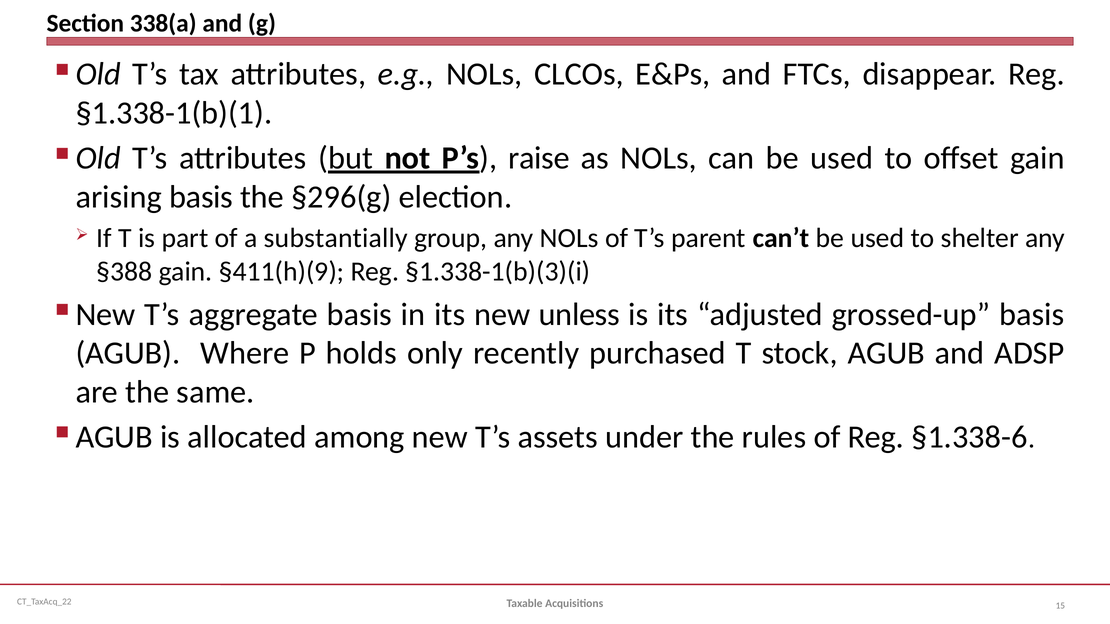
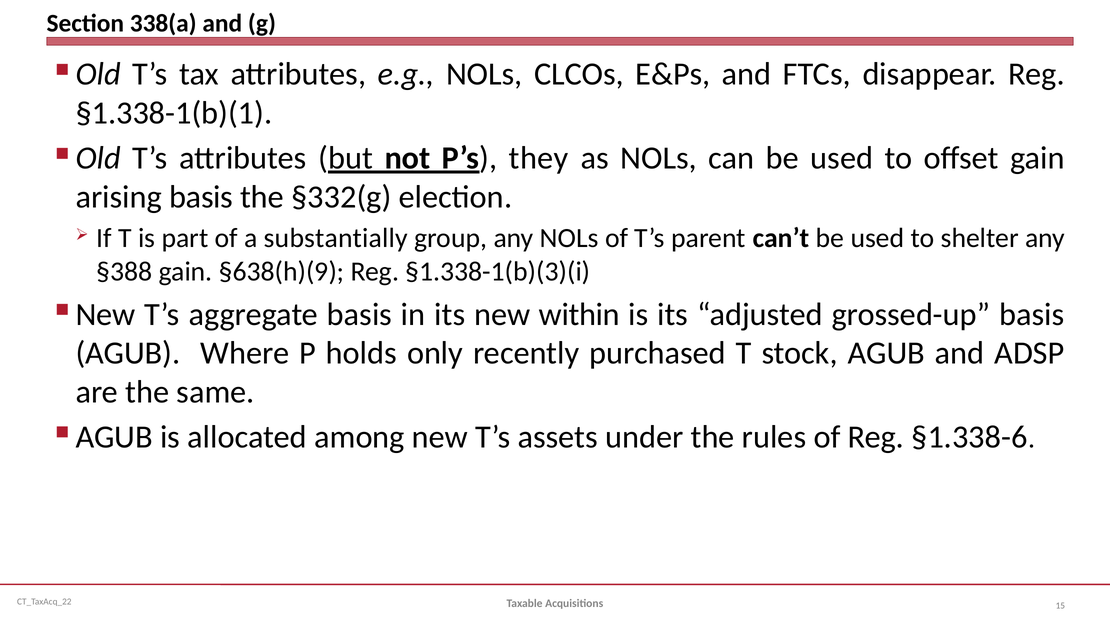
raise: raise -> they (539, 158)
§296(g: §296(g -> §332(g (341, 197)
§411(h)(9: §411(h)(9 -> §638(h)(9 (282, 272)
unless: unless -> within (579, 315)
